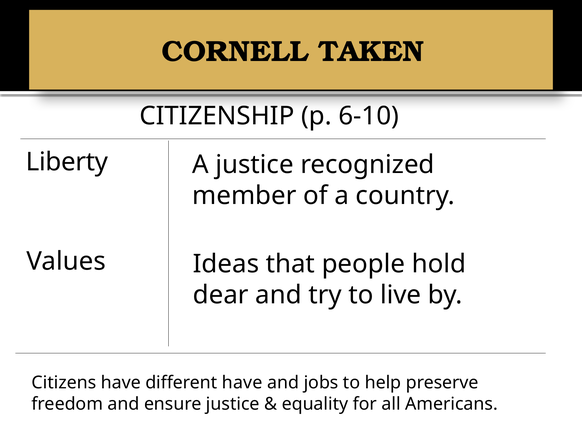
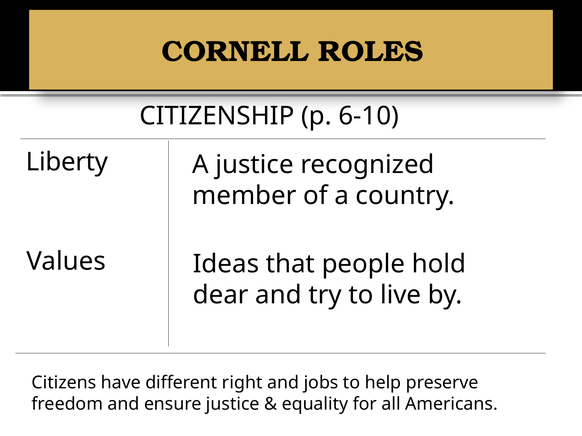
TAKEN: TAKEN -> ROLES (371, 52)
different have: have -> right (242, 383)
